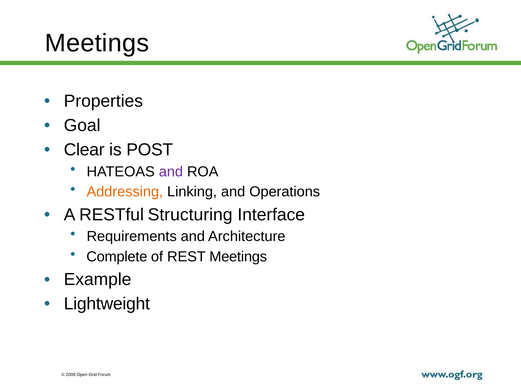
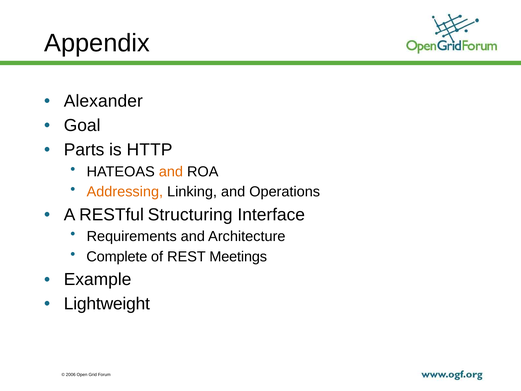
Meetings: Meetings -> Appendix (97, 43)
Properties: Properties -> Alexander (103, 101)
Clear: Clear -> Parts (84, 150)
POST: POST -> HTTP (150, 150)
and colour: purple -> orange (171, 171)
